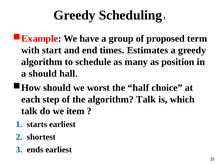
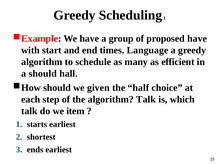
proposed term: term -> have (197, 39)
Estimates: Estimates -> Language (148, 50)
position: position -> efficient (178, 62)
worst: worst -> given (98, 88)
